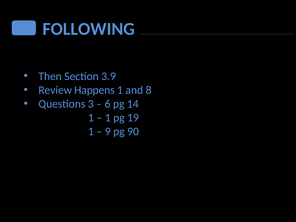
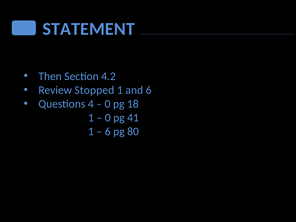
FOLLOWING: FOLLOWING -> STATEMENT (89, 29)
3.9: 3.9 -> 4.2 (109, 76)
Happens: Happens -> Stopped (94, 90)
and 8: 8 -> 6 (149, 90)
3: 3 -> 4 (91, 104)
6: 6 -> 0 (108, 104)
14: 14 -> 18 (133, 104)
1: 1 -> 0 (108, 118)
19: 19 -> 41 (133, 118)
9: 9 -> 6 (108, 132)
90: 90 -> 80 (133, 132)
